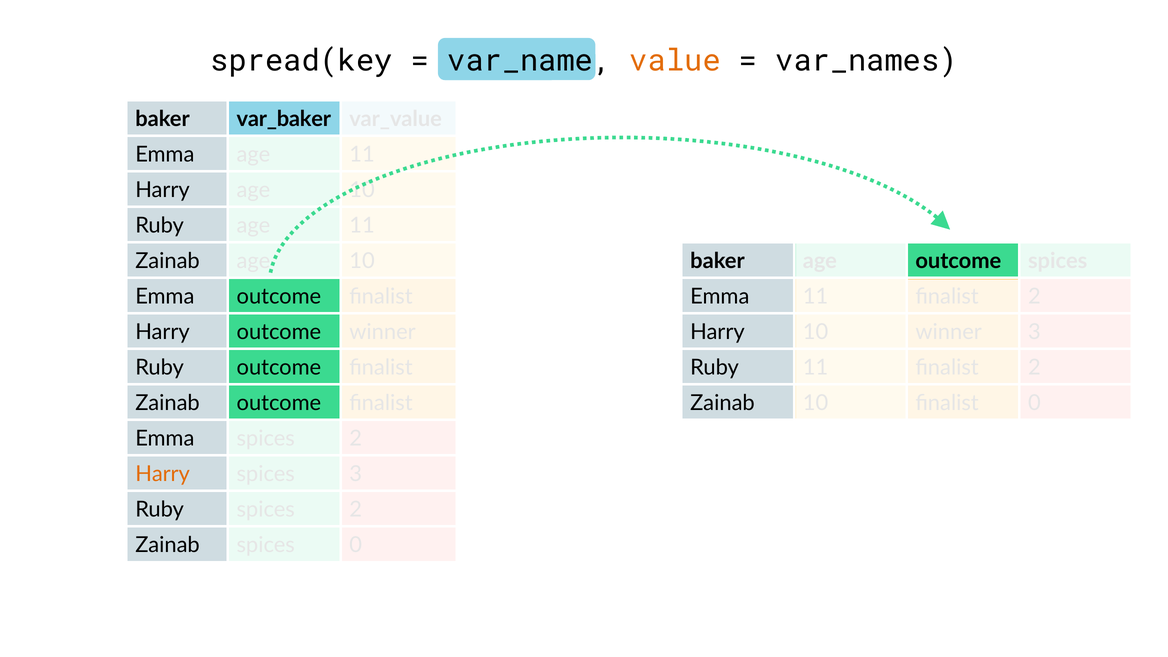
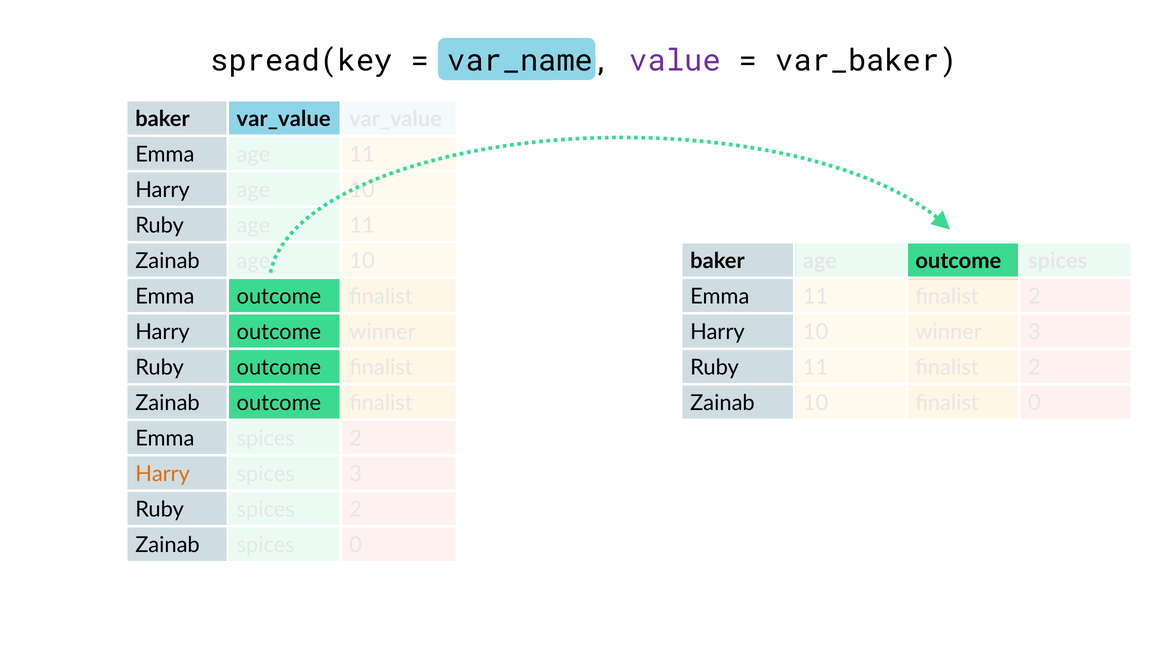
value colour: orange -> purple (675, 61)
var_names: var_names -> var_baker (866, 61)
baker var_baker: var_baker -> var_value (284, 119)
